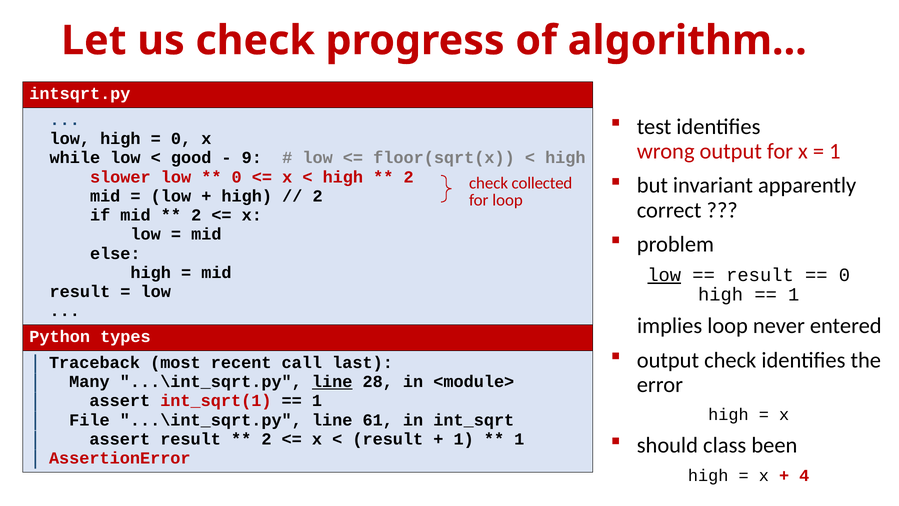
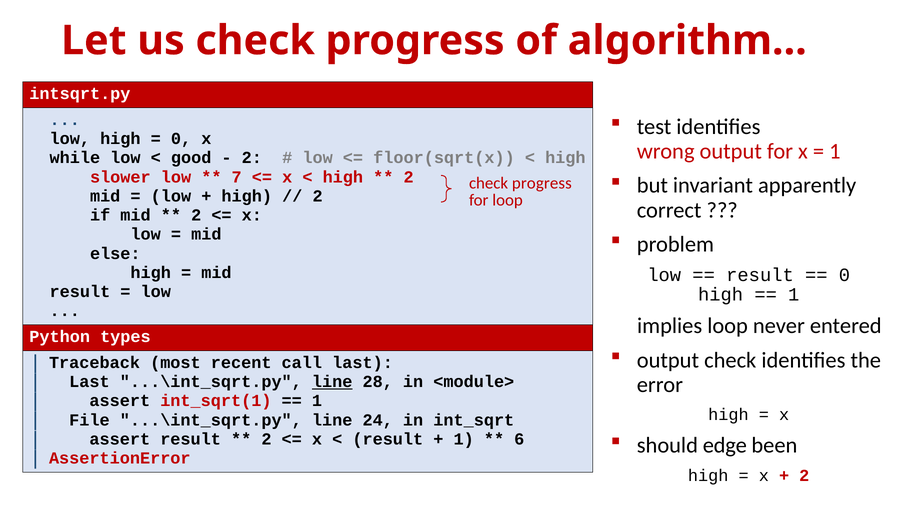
9: 9 -> 2 (252, 158)
0: 0 -> 7 (237, 177)
collected: collected -> progress (542, 183)
low underline: present -> none (664, 275)
Many: Many -> Last (89, 381)
61: 61 -> 24 (378, 420)
1: 1 -> 6 (519, 439)
class: class -> edge (725, 445)
4: 4 -> 2 (804, 475)
